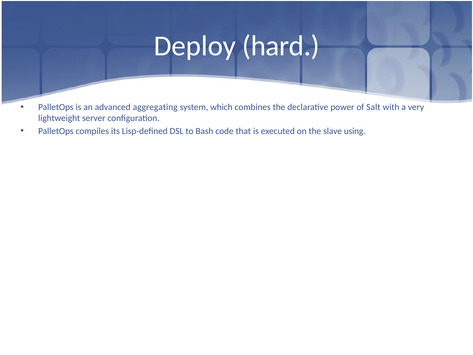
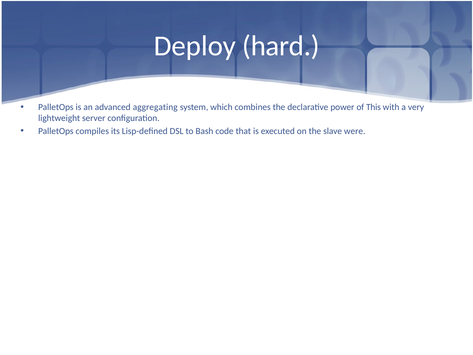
Salt: Salt -> This (373, 107)
using: using -> were (355, 131)
